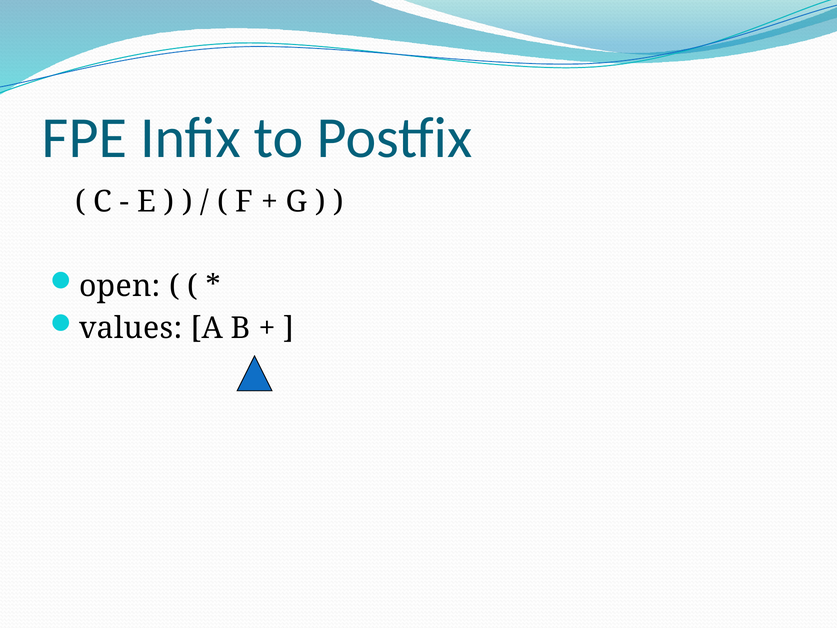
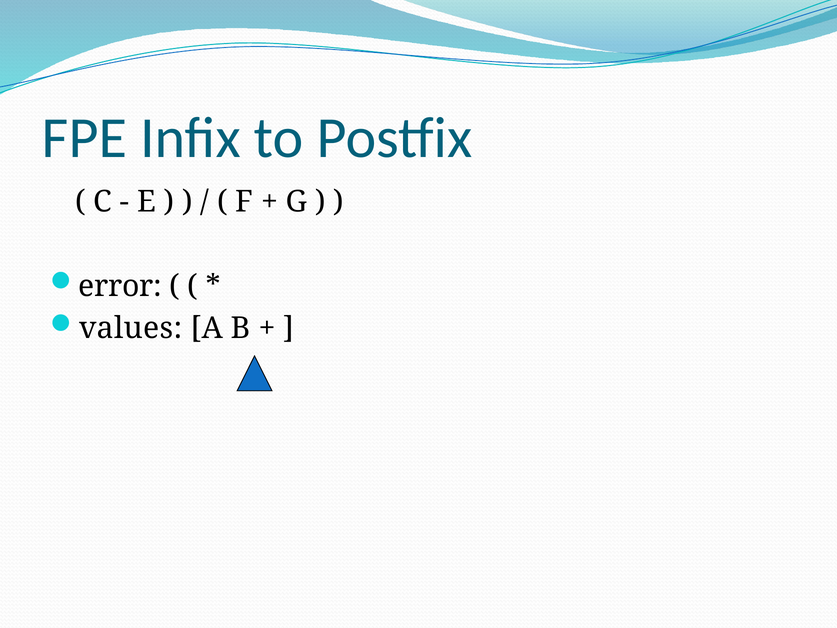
open: open -> error (120, 286)
